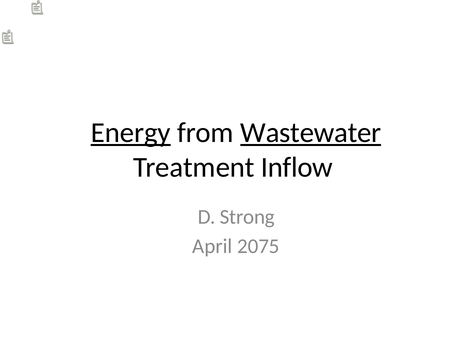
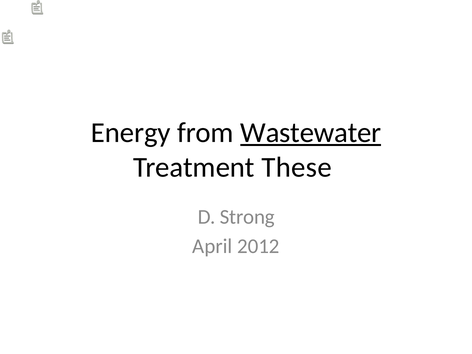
Energy underline: present -> none (131, 133)
Inflow: Inflow -> These (297, 167)
2075: 2075 -> 2012 (258, 246)
